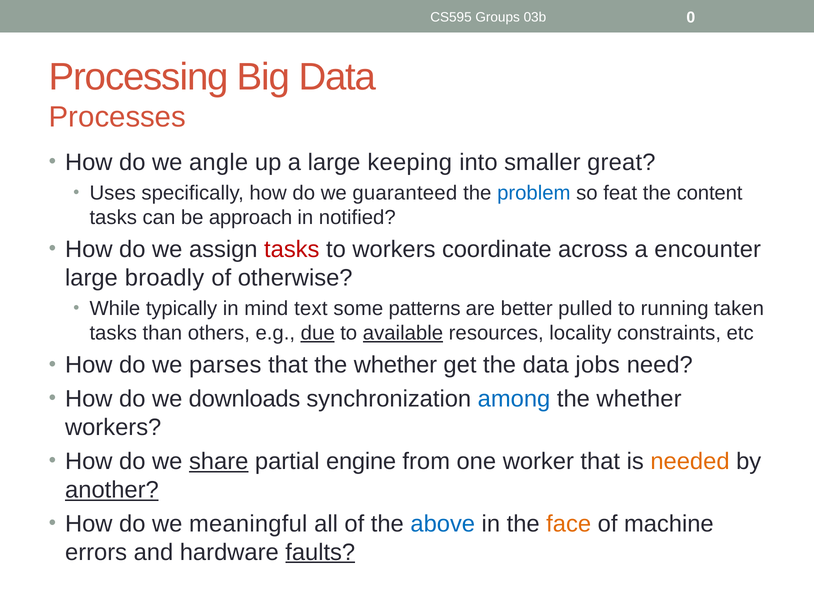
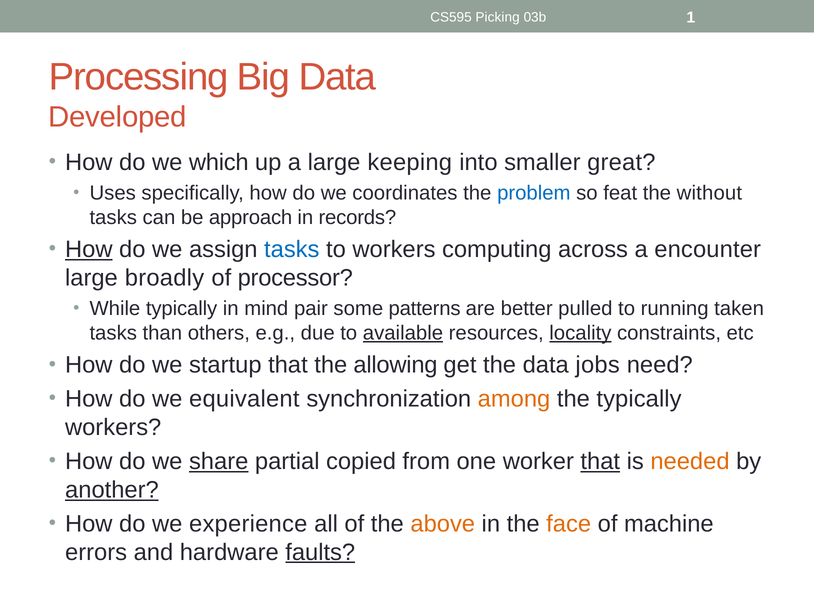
Groups: Groups -> Picking (498, 17)
0: 0 -> 1 (691, 17)
Processes: Processes -> Developed (118, 117)
angle: angle -> which (219, 162)
guaranteed: guaranteed -> coordinates (405, 193)
content: content -> without (709, 193)
notified: notified -> records (357, 218)
How underline: none -> present (89, 250)
tasks colour: red -> blue (292, 250)
coordinate: coordinate -> computing (497, 250)
otherwise: otherwise -> processor (295, 278)
text: text -> pair (311, 309)
due underline: present -> none (318, 333)
locality underline: none -> present (580, 333)
parses: parses -> startup (225, 365)
that the whether: whether -> allowing (396, 365)
downloads: downloads -> equivalent (244, 399)
among colour: blue -> orange (514, 399)
whether: whether -> typically (639, 399)
engine: engine -> copied (361, 462)
that underline: none -> present (600, 462)
meaningful: meaningful -> experience (248, 524)
above colour: blue -> orange (443, 524)
